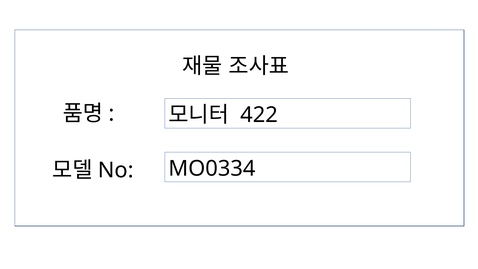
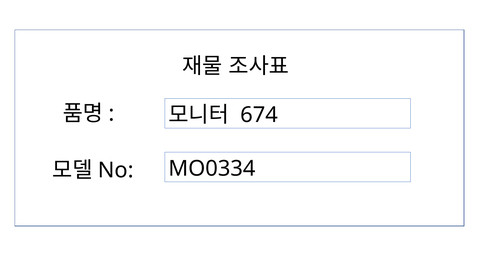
422: 422 -> 674 (259, 115)
